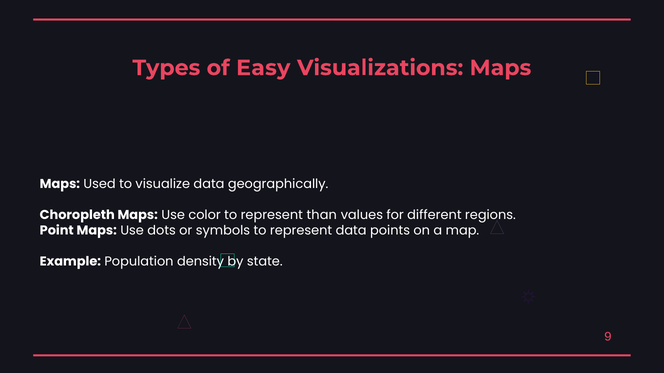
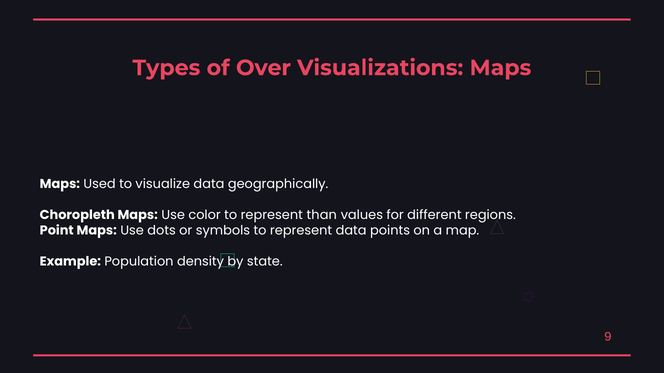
Easy: Easy -> Over (263, 68)
